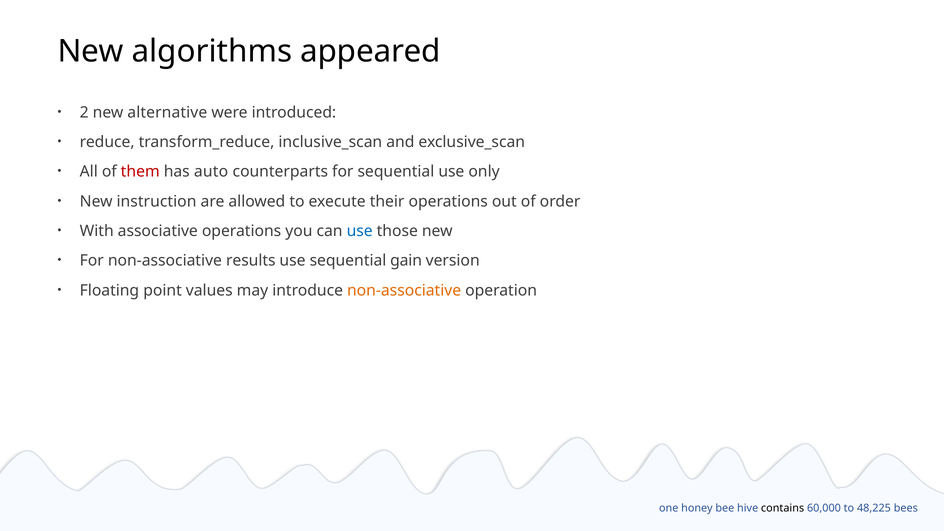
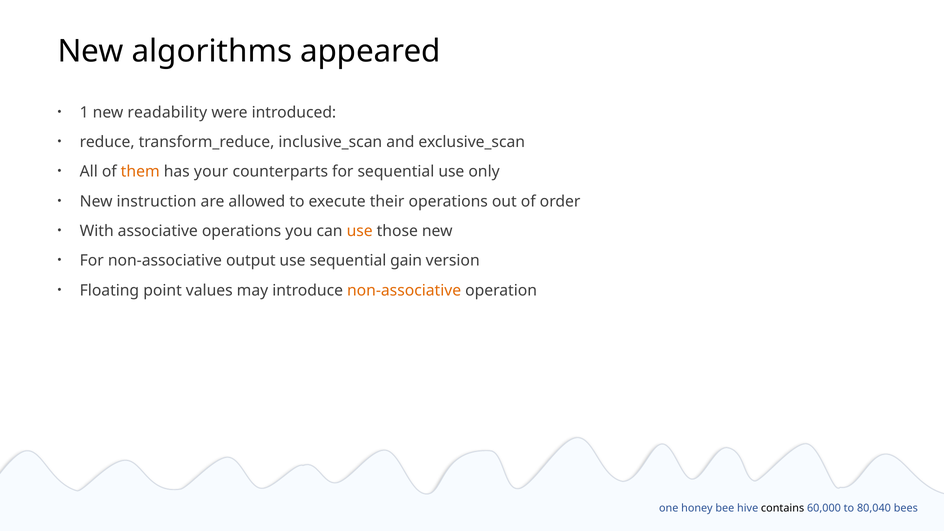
2: 2 -> 1 (84, 112)
alternative: alternative -> readability (167, 112)
them colour: red -> orange (140, 172)
auto: auto -> your (211, 172)
use colour: blue -> orange (360, 231)
results: results -> output (251, 261)
48,225: 48,225 -> 80,040 (874, 508)
